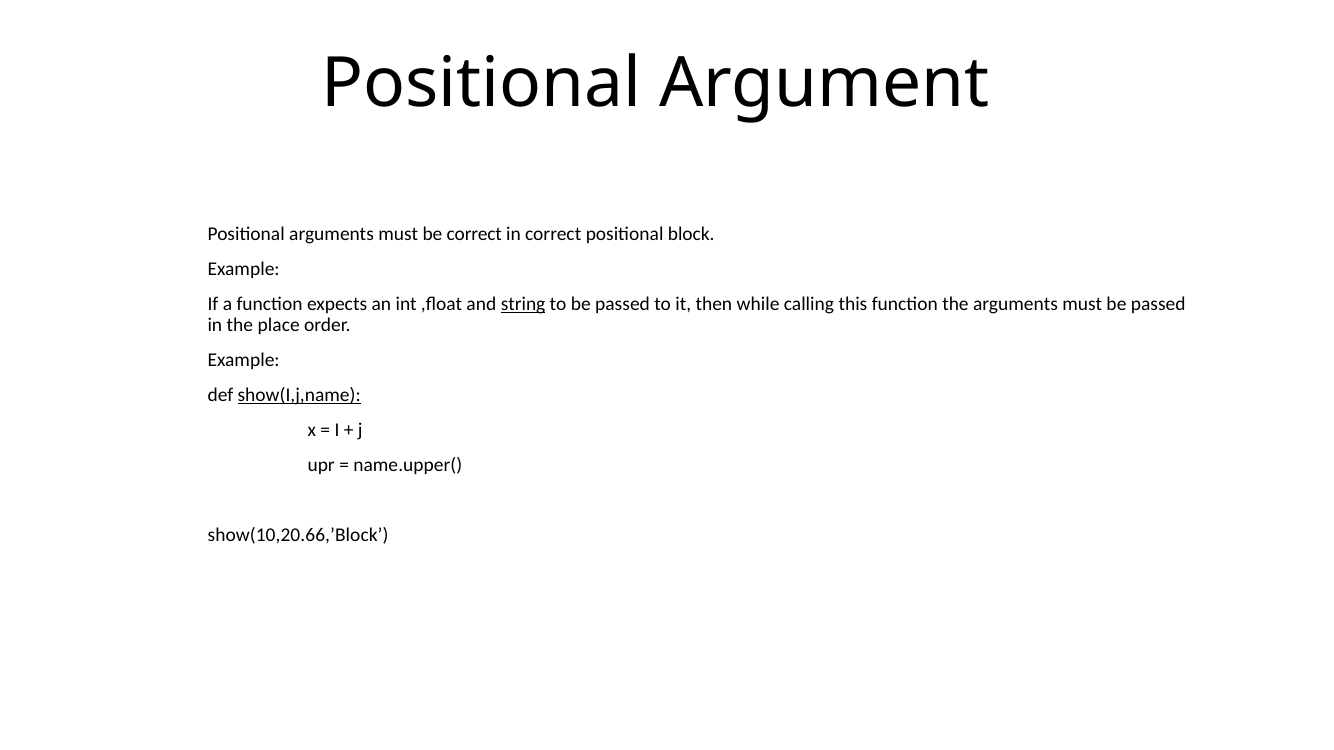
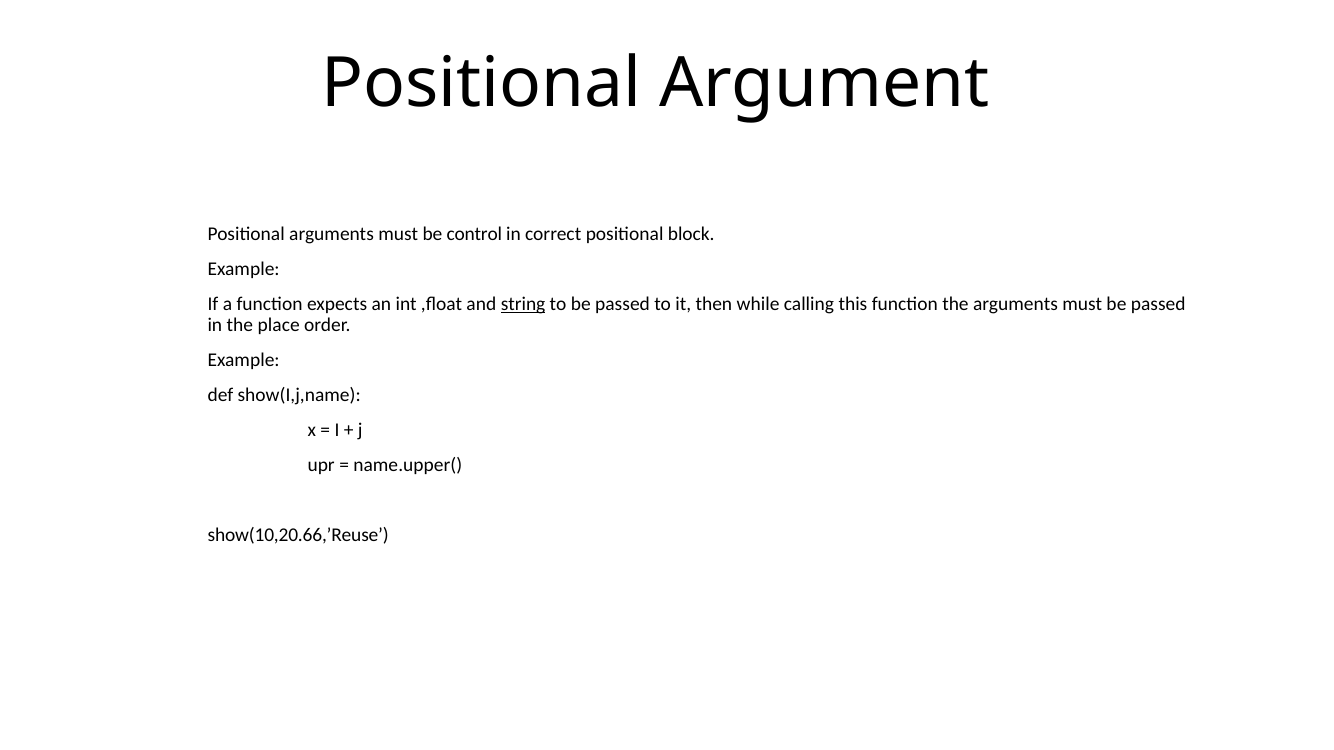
be correct: correct -> control (474, 234)
show(I,j,name underline: present -> none (299, 395)
show(10,20.66,’Block: show(10,20.66,’Block -> show(10,20.66,’Reuse (298, 535)
